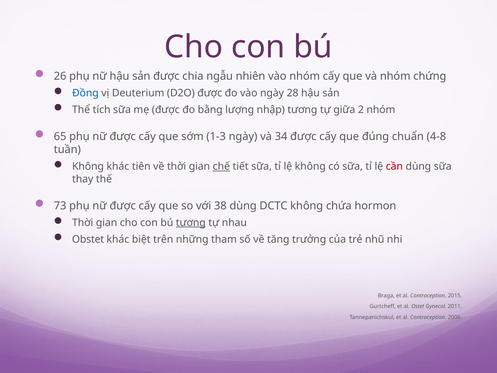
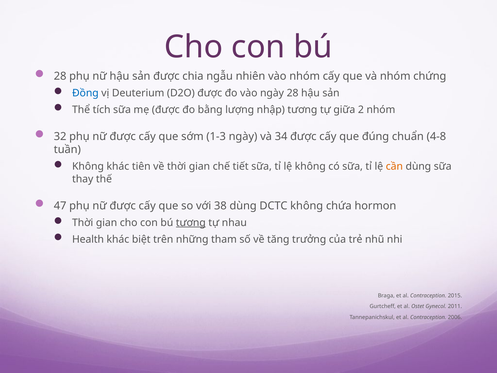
26: 26 -> 28 (60, 76)
65: 65 -> 32 (60, 136)
chế underline: present -> none (221, 166)
cần colour: red -> orange (394, 166)
73: 73 -> 47 (60, 206)
Obstet: Obstet -> Health (88, 239)
